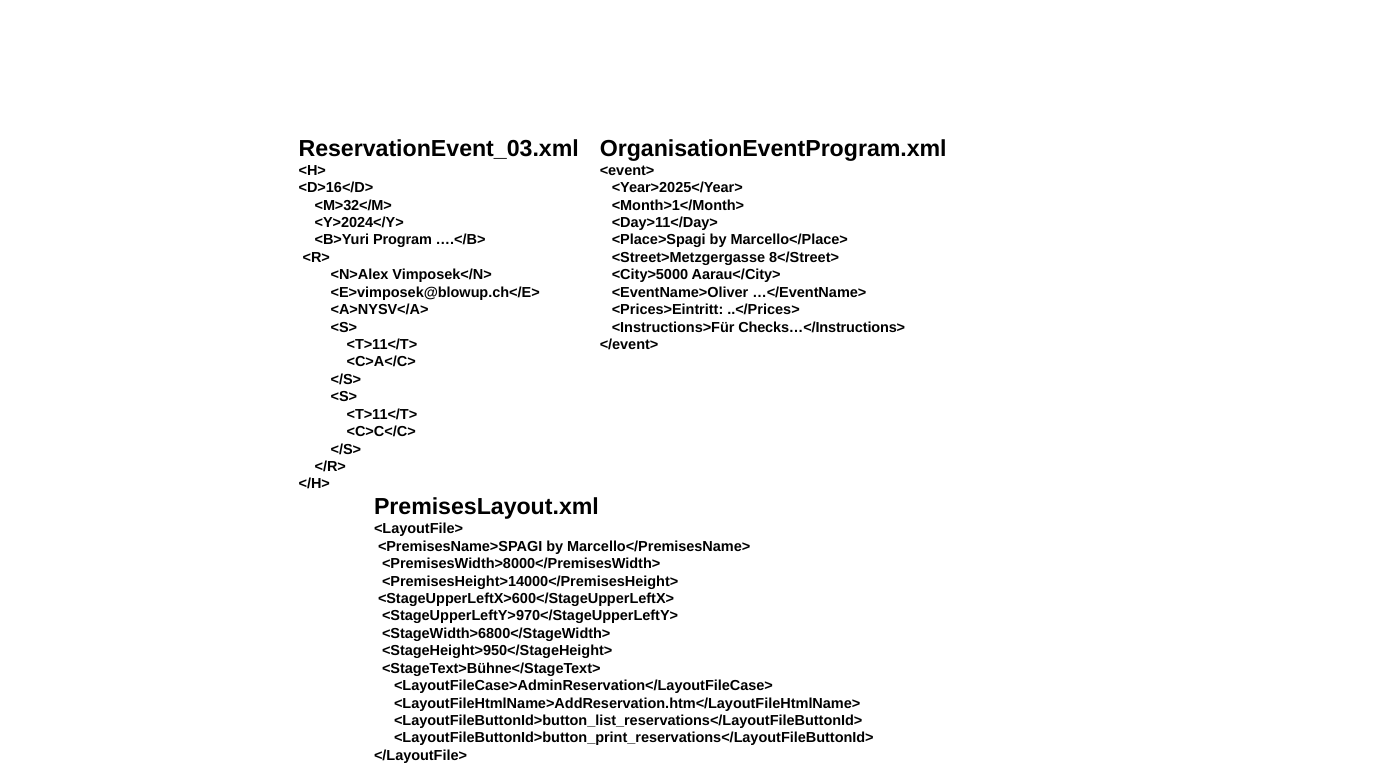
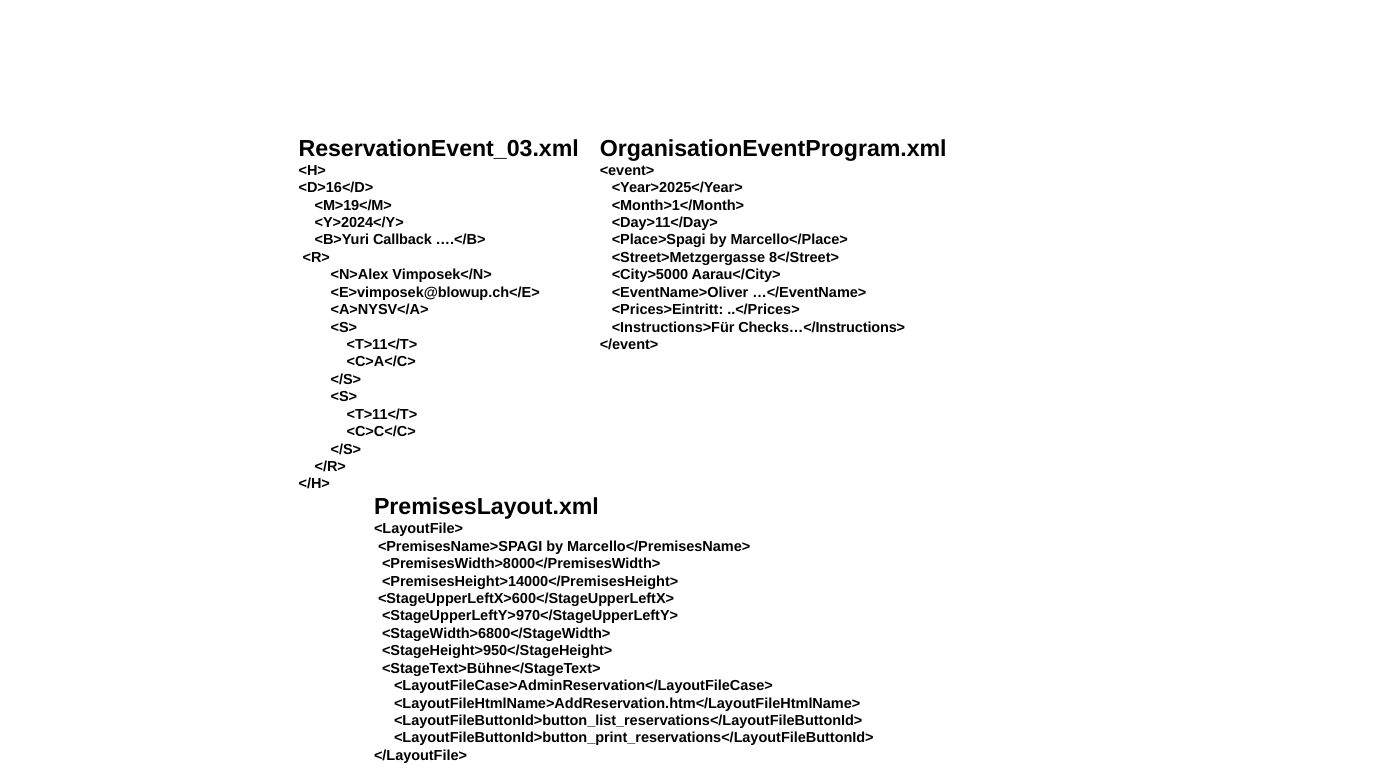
<M>32</M>: <M>32</M> -> <M>19</M> (353, 205)
Program: Program -> Callback (403, 240)
